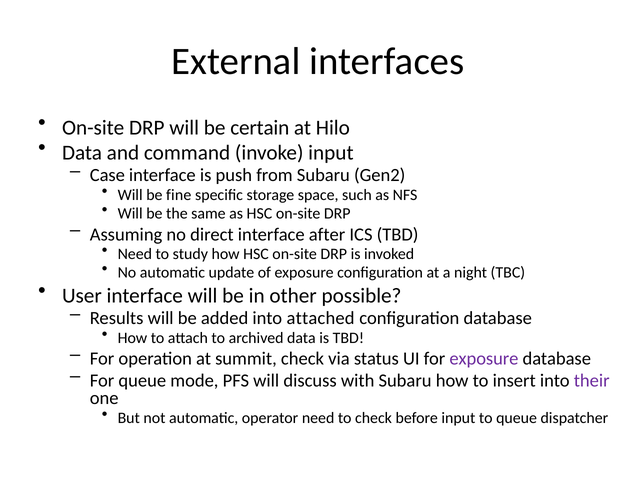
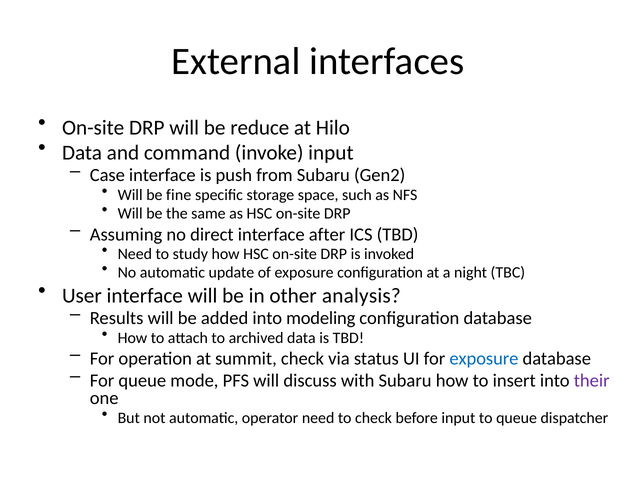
certain: certain -> reduce (260, 128)
possible: possible -> analysis (361, 296)
attached: attached -> modeling (321, 318)
exposure colour: purple -> blue (484, 359)
